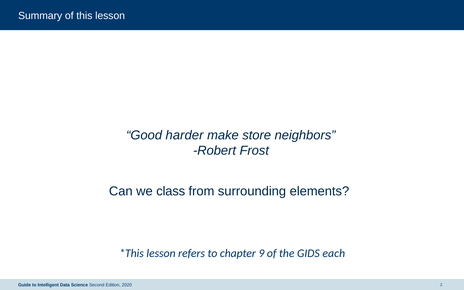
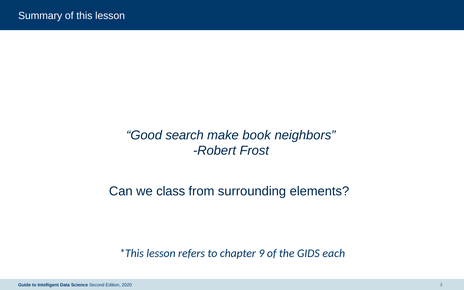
harder: harder -> search (185, 135)
store: store -> book (257, 135)
